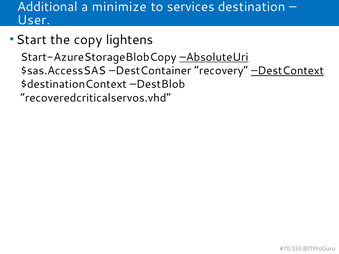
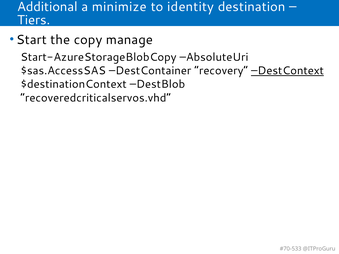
services: services -> identity (191, 7)
User: User -> Tiers (34, 20)
lightens: lightens -> manage (129, 40)
AbsoluteUri underline: present -> none (214, 57)
